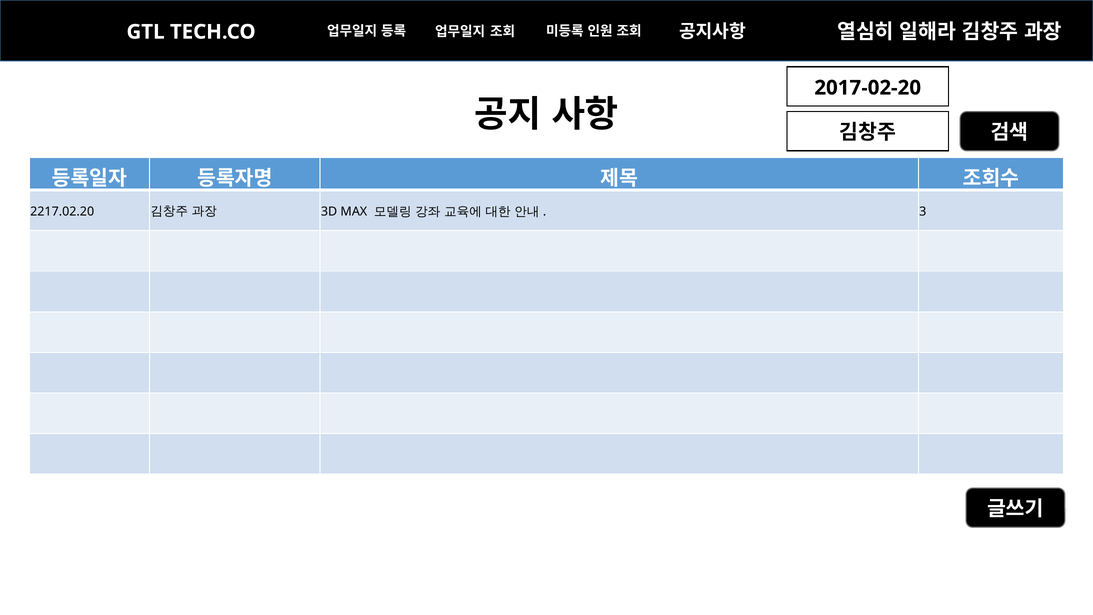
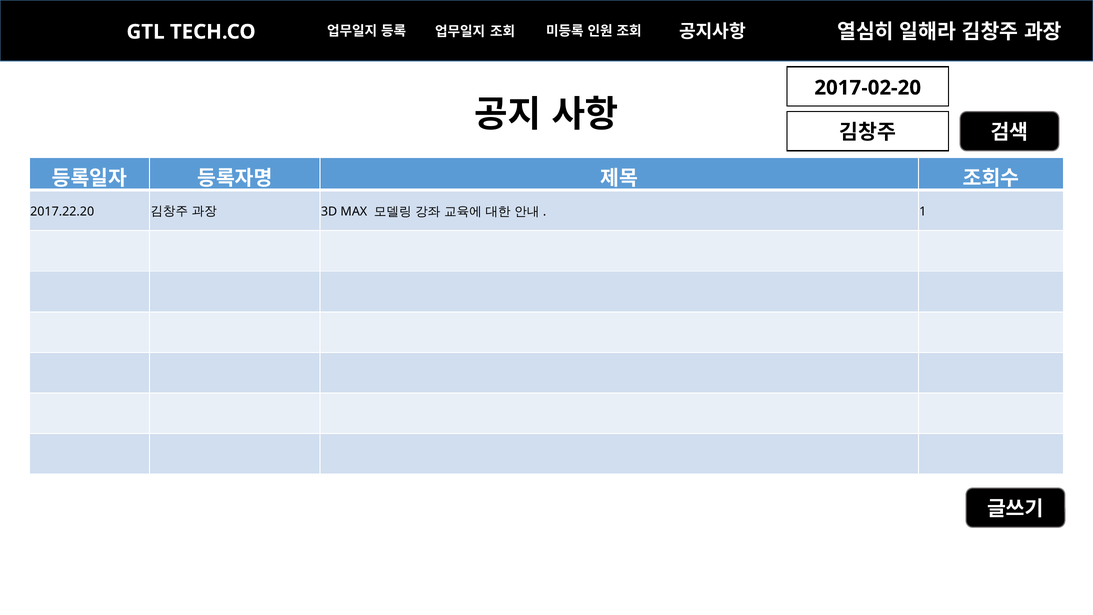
2217.02.20: 2217.02.20 -> 2017.22.20 (62, 211)
3: 3 -> 1 (923, 211)
